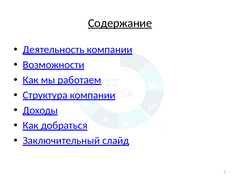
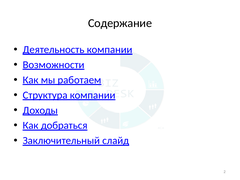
Содержание underline: present -> none (120, 23)
